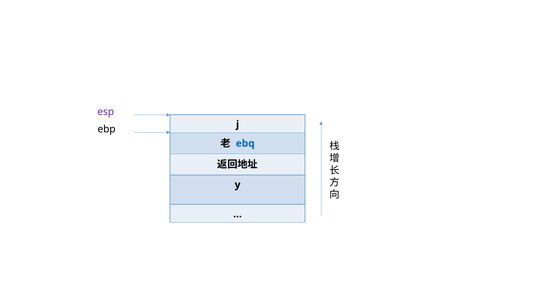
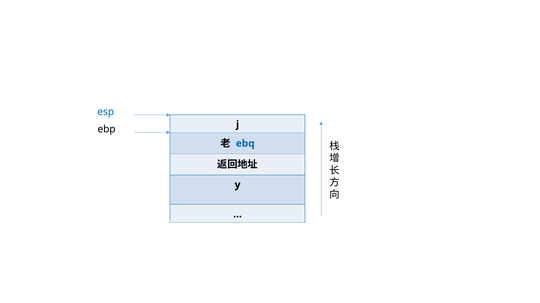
esp colour: purple -> blue (106, 112)
